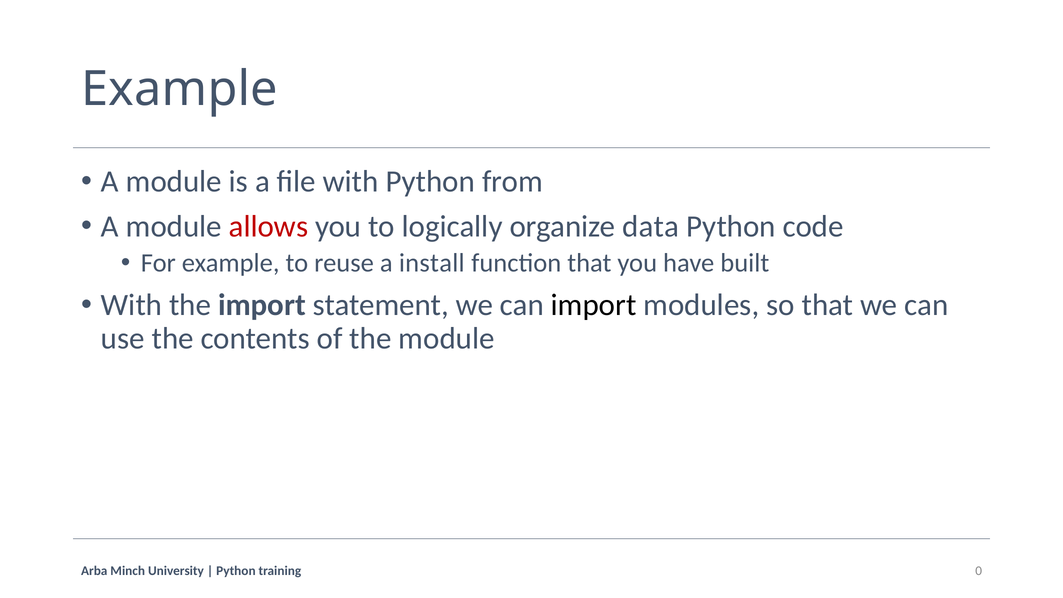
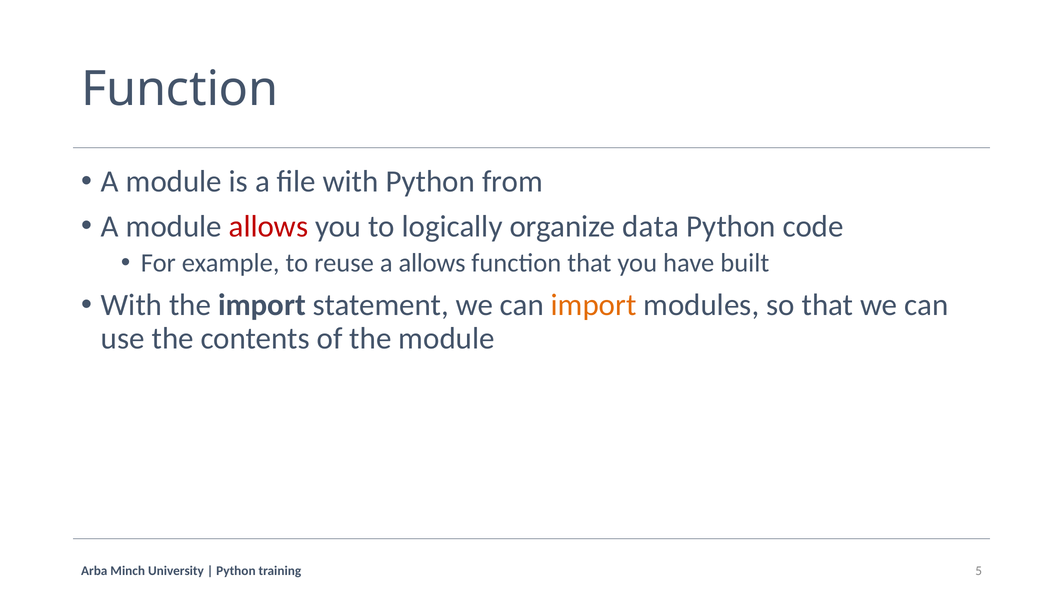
Example: Example -> Function (180, 89)
a install: install -> allows (432, 263)
import colour: black -> orange (594, 305)
0: 0 -> 5 (979, 571)
